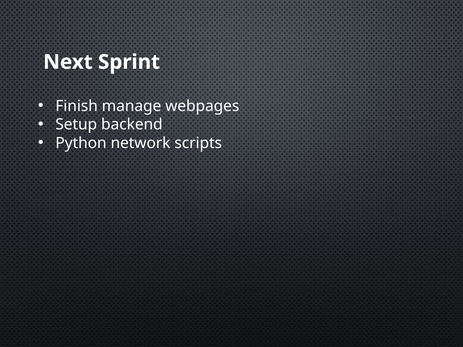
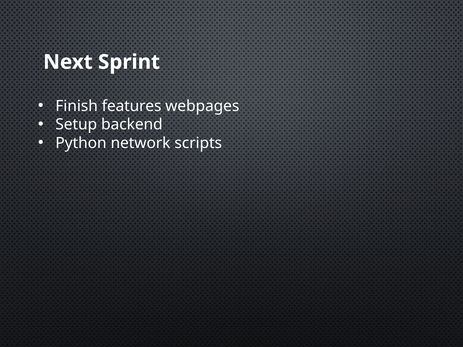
manage: manage -> features (132, 106)
